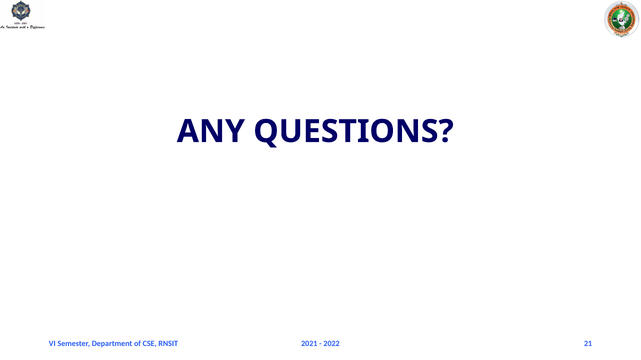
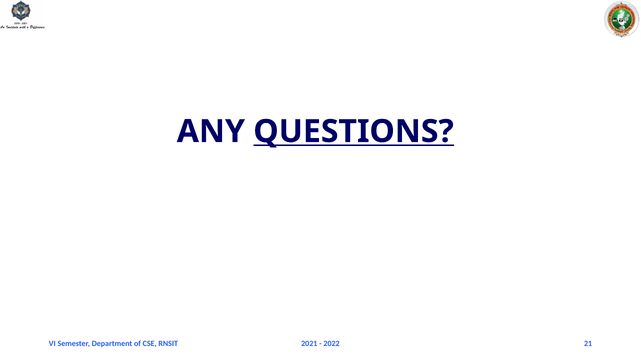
QUESTIONS underline: none -> present (354, 132)
